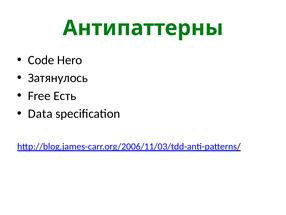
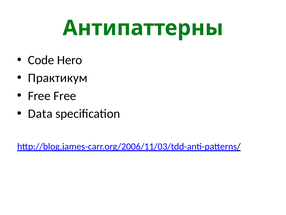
Затянулось: Затянулось -> Практикум (58, 78)
Free Есть: Есть -> Free (65, 96)
